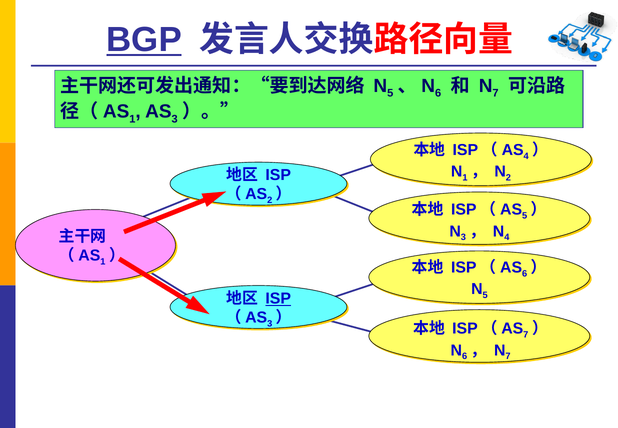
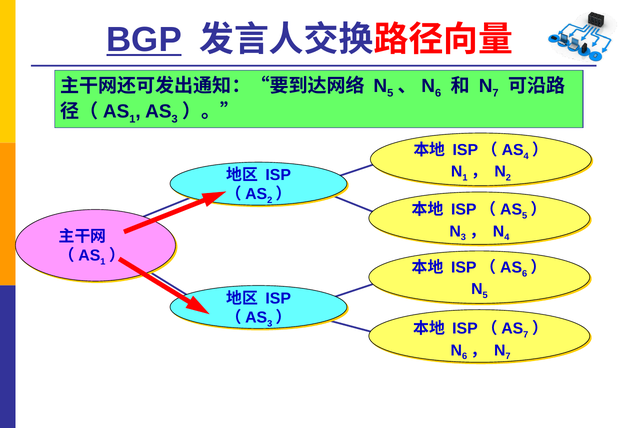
ISP underline: present -> none (278, 298)
